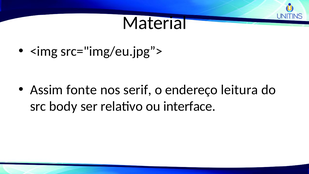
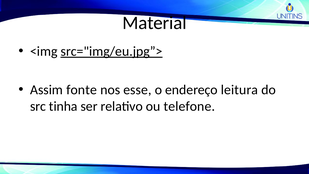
src="img/eu.jpg”> underline: none -> present (112, 51)
serif: serif -> esse (137, 90)
body: body -> tinha (63, 106)
interface: interface -> telefone (189, 106)
